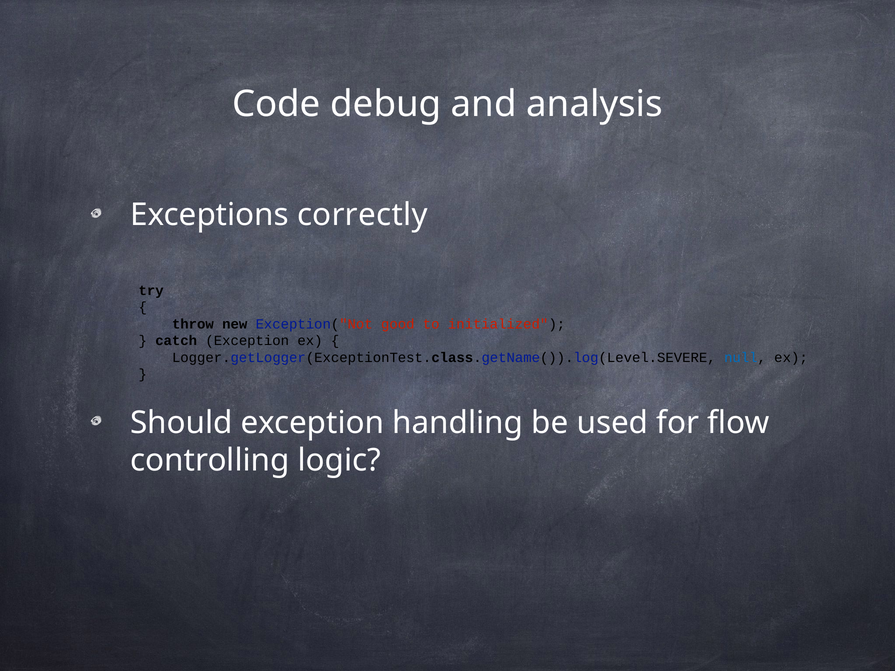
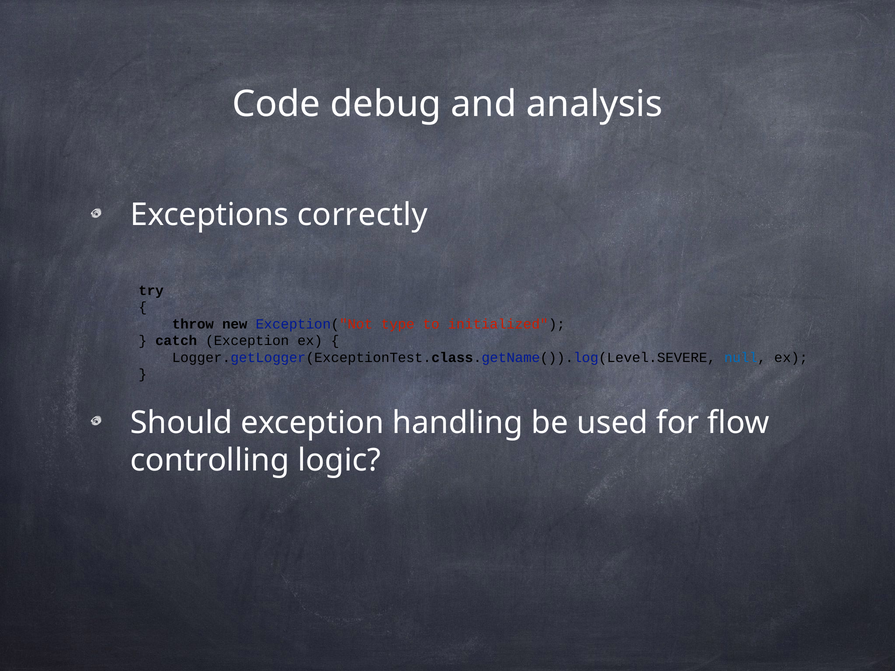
good: good -> type (398, 324)
